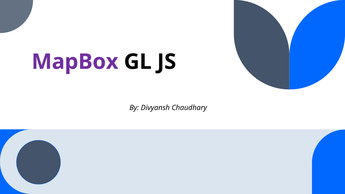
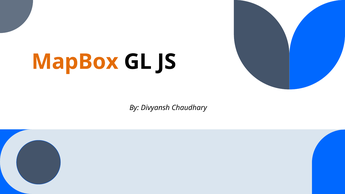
MapBox colour: purple -> orange (75, 62)
